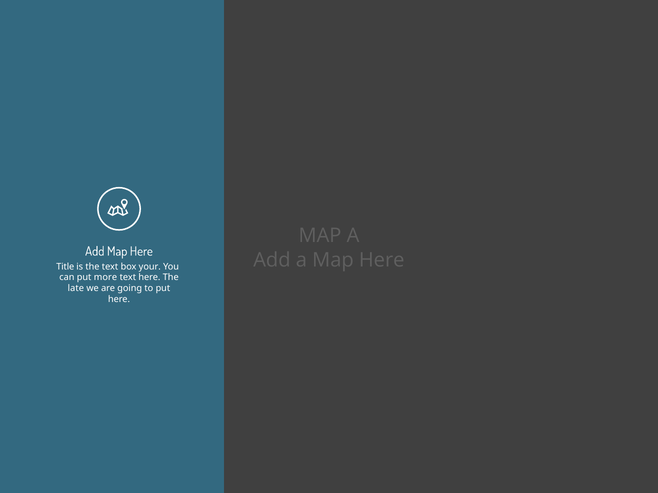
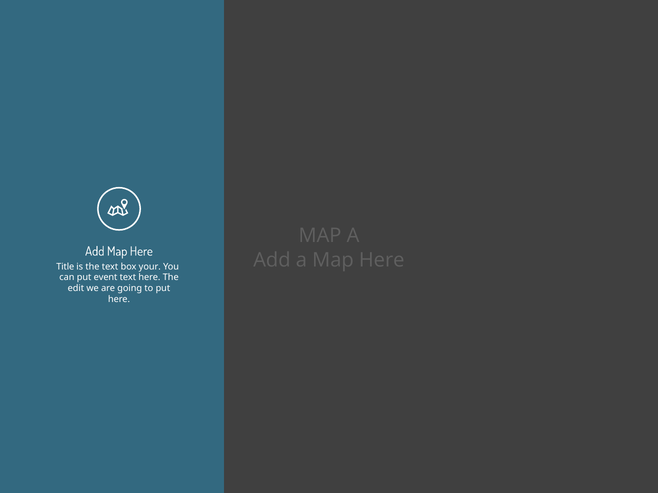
more: more -> event (106, 278)
late: late -> edit (76, 289)
